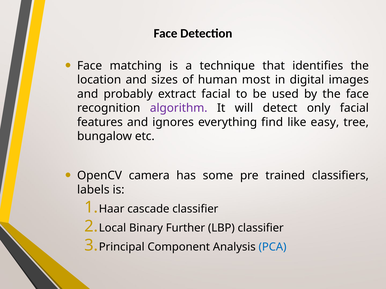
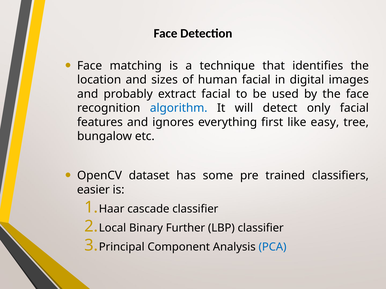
human most: most -> facial (256, 80)
algorithm colour: purple -> blue (179, 108)
find: find -> first (272, 122)
camera: camera -> dataset (149, 176)
labels: labels -> easier (93, 190)
